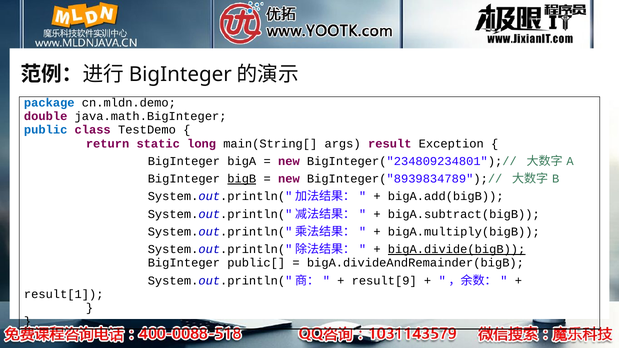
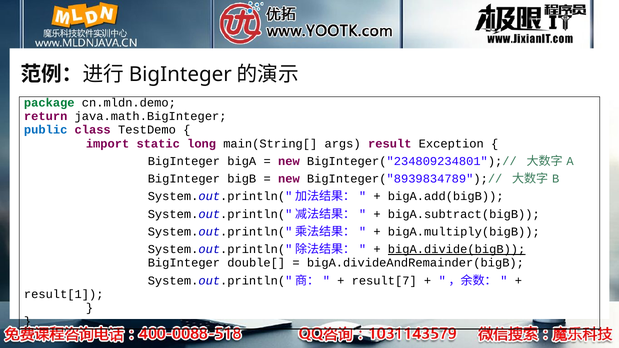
package colour: blue -> green (49, 103)
double: double -> return (46, 116)
return: return -> import (108, 144)
bigB underline: present -> none (242, 179)
public[: public[ -> double[ (256, 263)
result[9: result[9 -> result[7 (384, 281)
